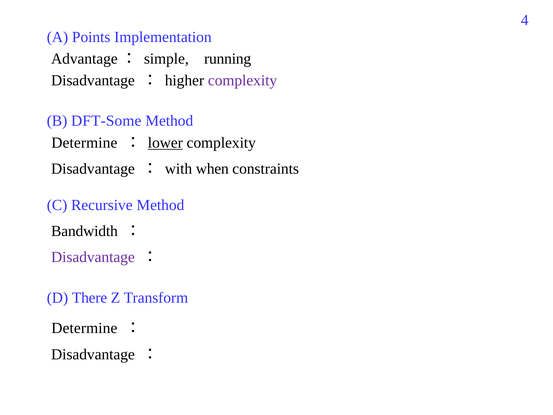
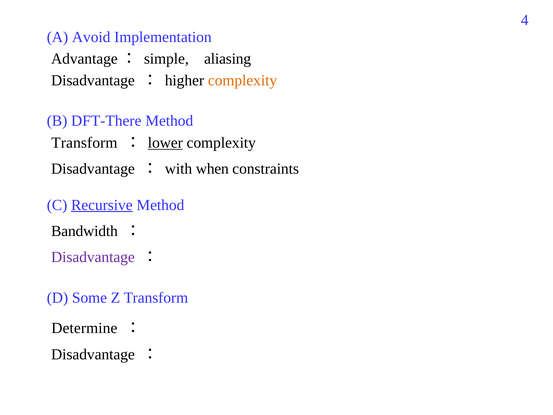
Points: Points -> Avoid (91, 37)
running: running -> aliasing (228, 59)
complexity colour: purple -> orange (243, 81)
DFT-Some: DFT-Some -> DFT-There (106, 121)
Determine: Determine -> Transform (84, 143)
Recursive underline: none -> present (102, 205)
There: There -> Some (89, 297)
